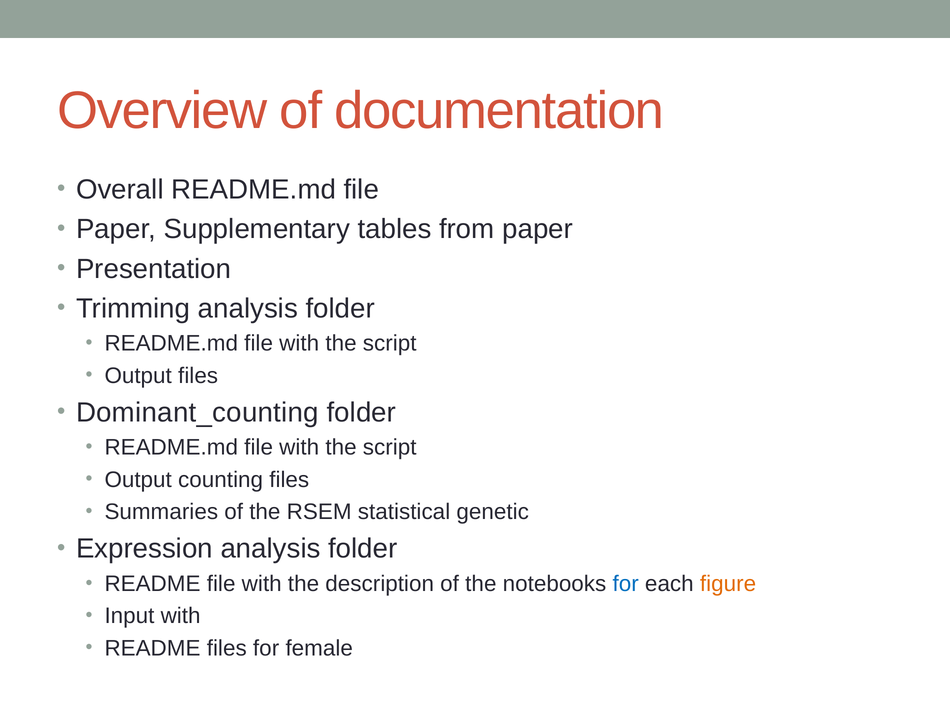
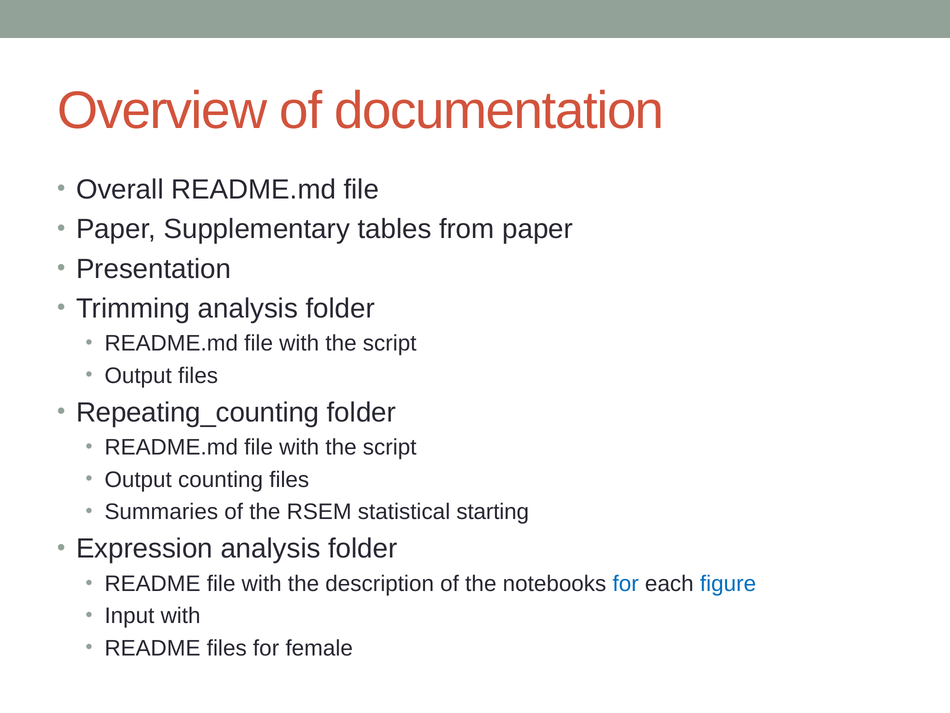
Dominant_counting: Dominant_counting -> Repeating_counting (198, 412)
genetic: genetic -> starting (493, 512)
figure colour: orange -> blue (728, 583)
